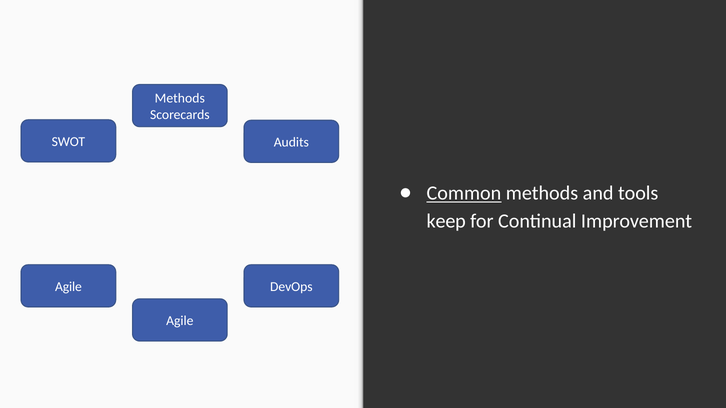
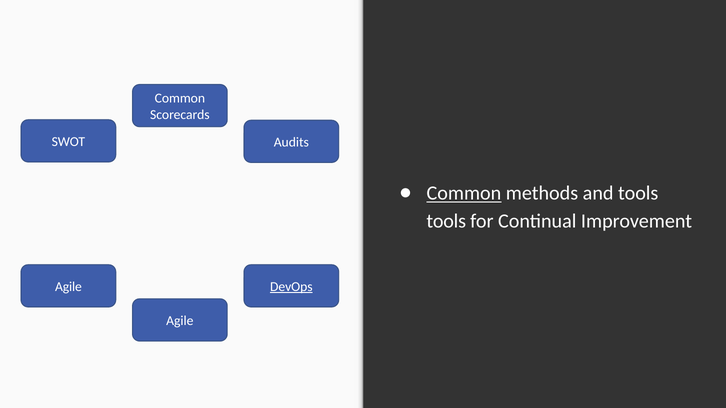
Methods: Methods -> Common (180, 98)
keep: keep -> tools (446, 221)
DevOps underline: none -> present (291, 287)
